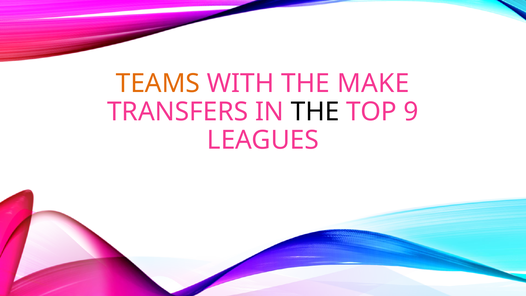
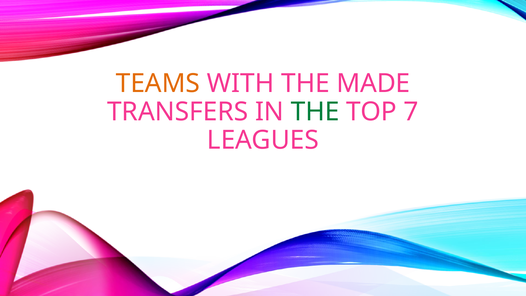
MAKE: MAKE -> MADE (373, 83)
THE colour: black -> green (315, 112)
9: 9 -> 7 (411, 112)
